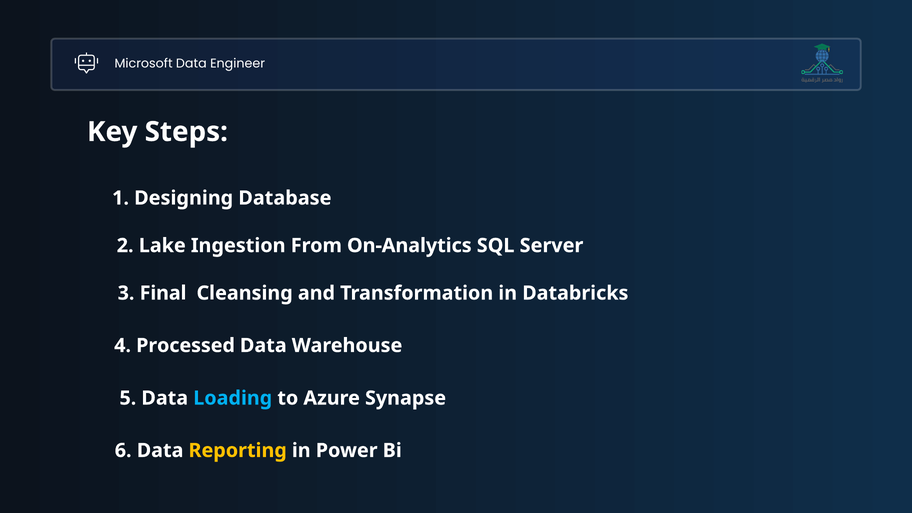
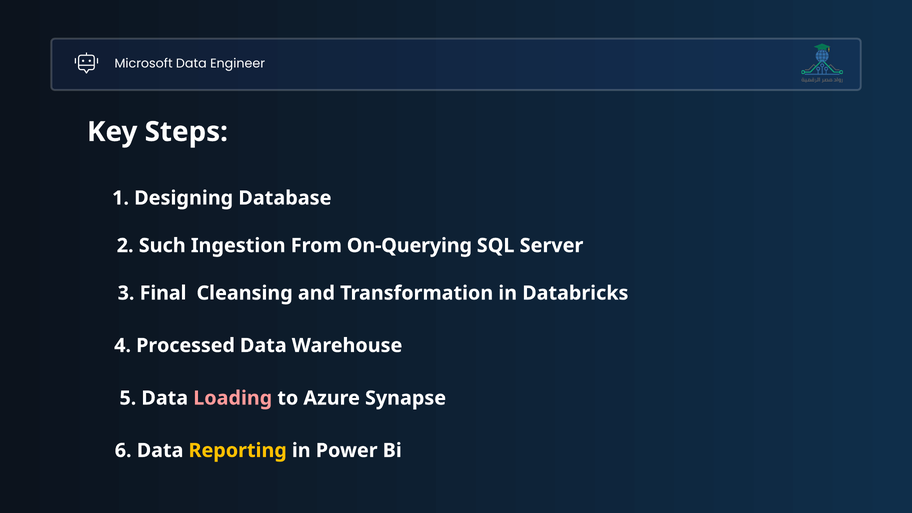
Lake: Lake -> Such (162, 246)
On-Analytics: On-Analytics -> On-Querying (409, 246)
Loading colour: light blue -> pink (233, 398)
